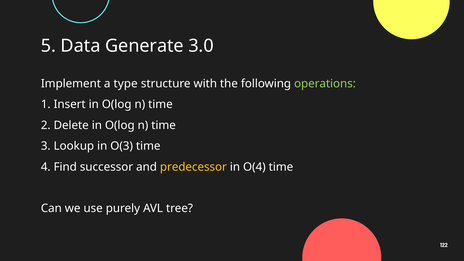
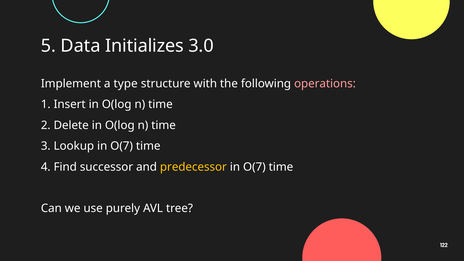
Generate: Generate -> Initializes (144, 46)
operations colour: light green -> pink (325, 84)
Lookup in O(3: O(3 -> O(7 (122, 146)
O(4: O(4 -> O(7 (254, 167)
